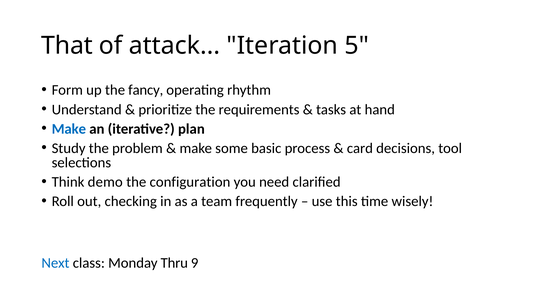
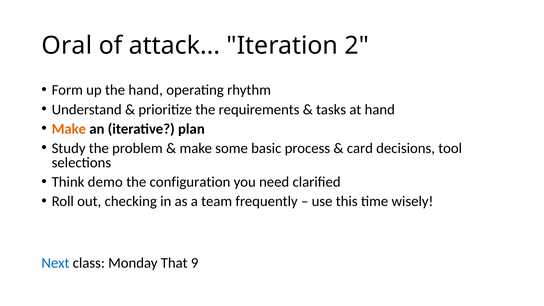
That: That -> Oral (67, 46)
5: 5 -> 2 (357, 46)
the fancy: fancy -> hand (146, 90)
Make colour: blue -> orange (69, 129)
Thru: Thru -> That (174, 263)
